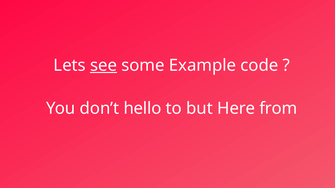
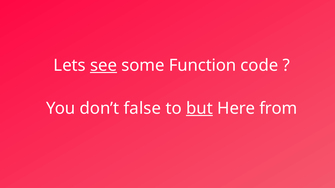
Example: Example -> Function (203, 65)
hello: hello -> false (142, 109)
but underline: none -> present (199, 109)
